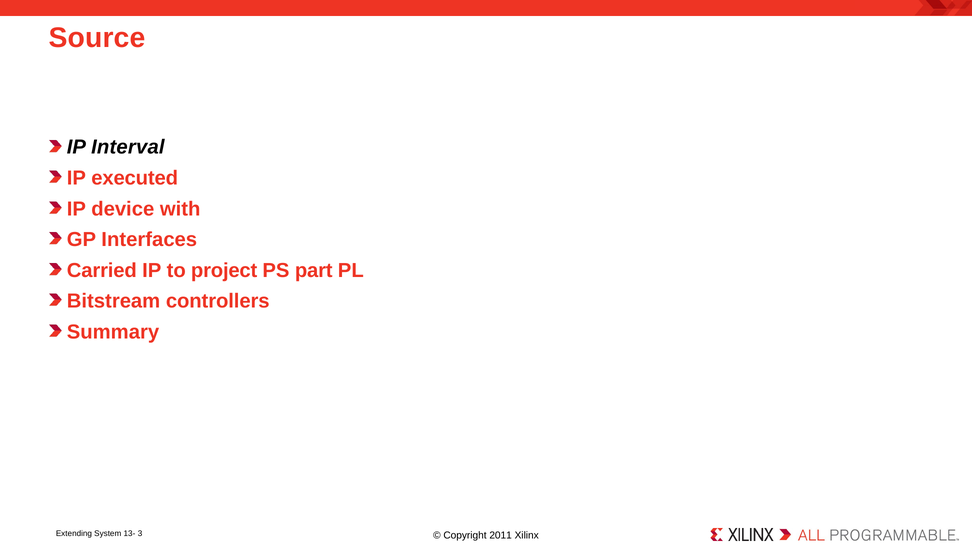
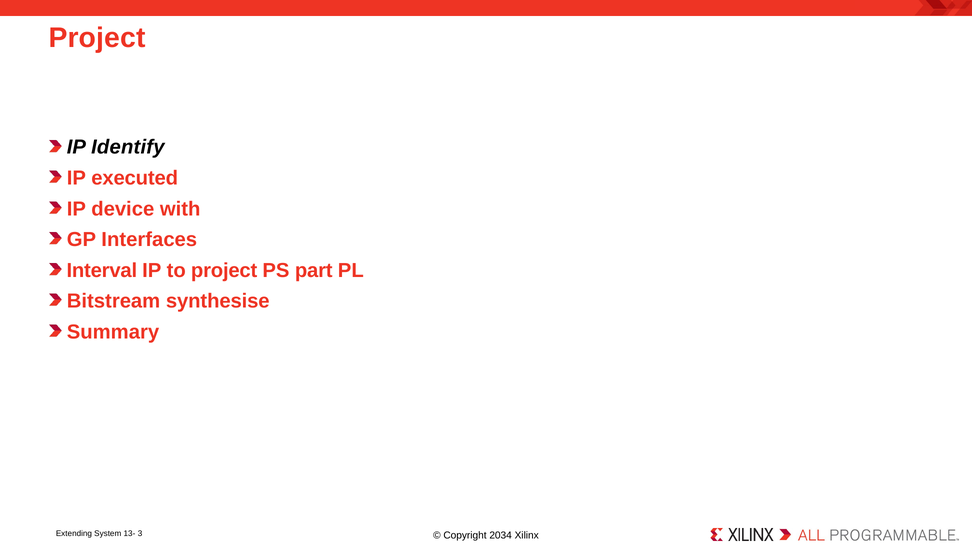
Source: Source -> Project (97, 38)
Interval: Interval -> Identify (128, 147)
Carried: Carried -> Interval (102, 270)
controllers: controllers -> synthesise (218, 301)
2011: 2011 -> 2034 (501, 535)
